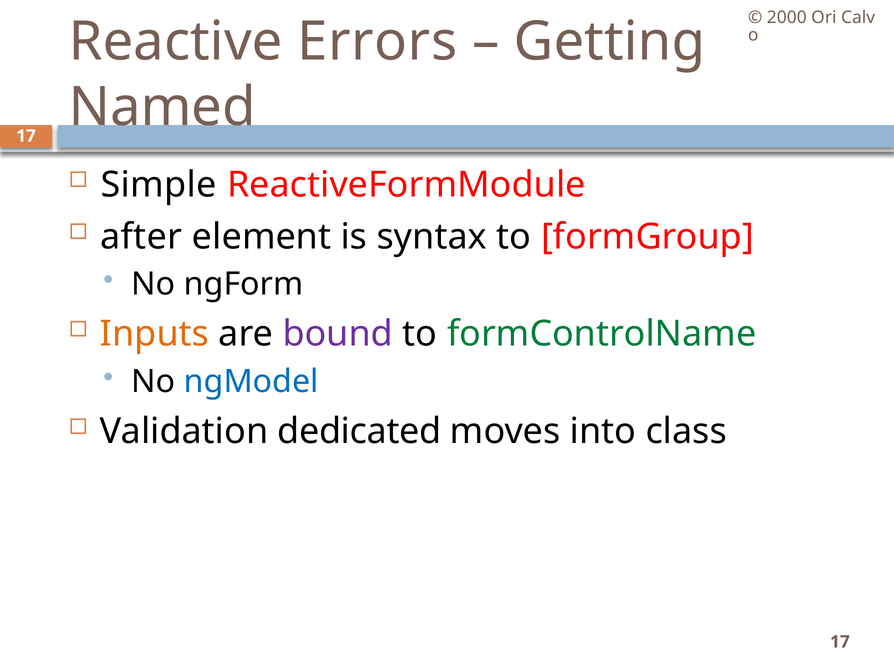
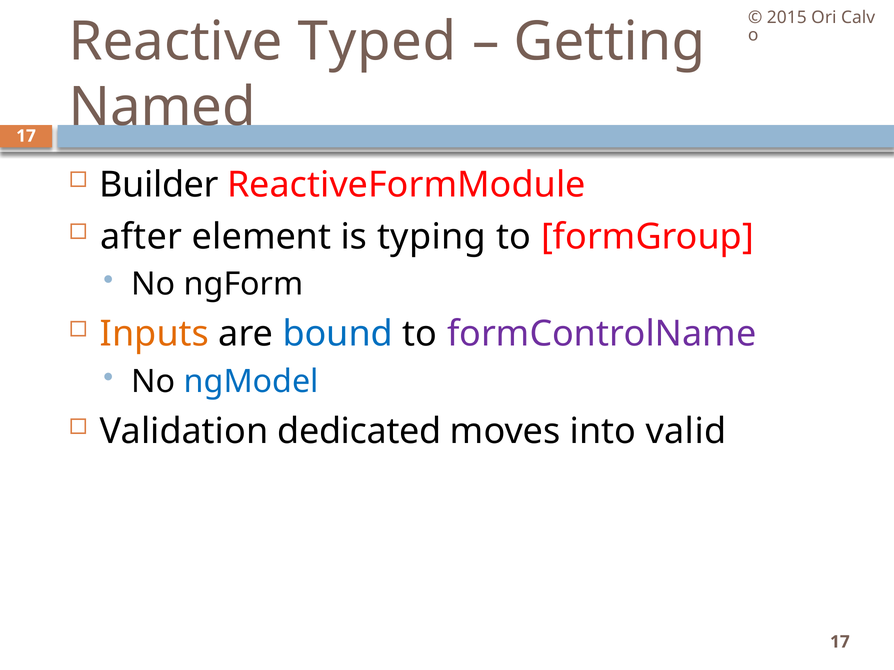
2000: 2000 -> 2015 (787, 18)
Errors: Errors -> Typed (377, 42)
Simple: Simple -> Builder (159, 185)
syntax: syntax -> typing (432, 237)
bound colour: purple -> blue (338, 334)
formControlName colour: green -> purple (602, 334)
class: class -> valid (686, 432)
